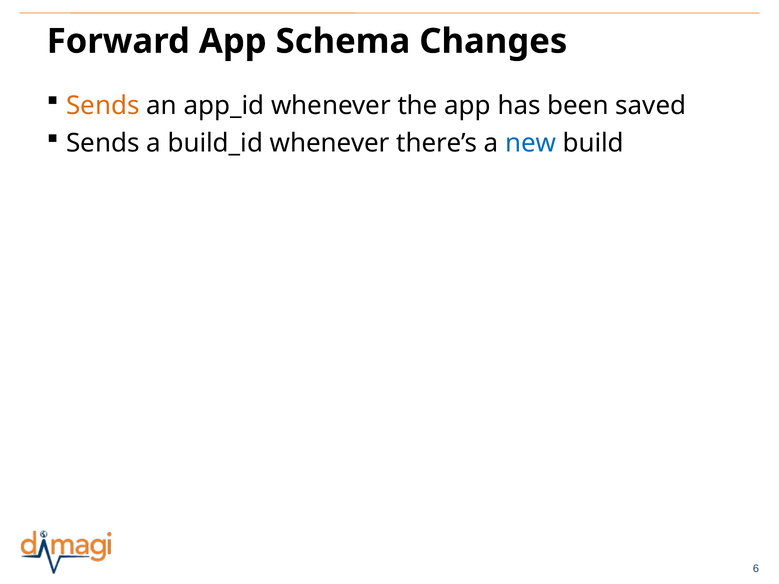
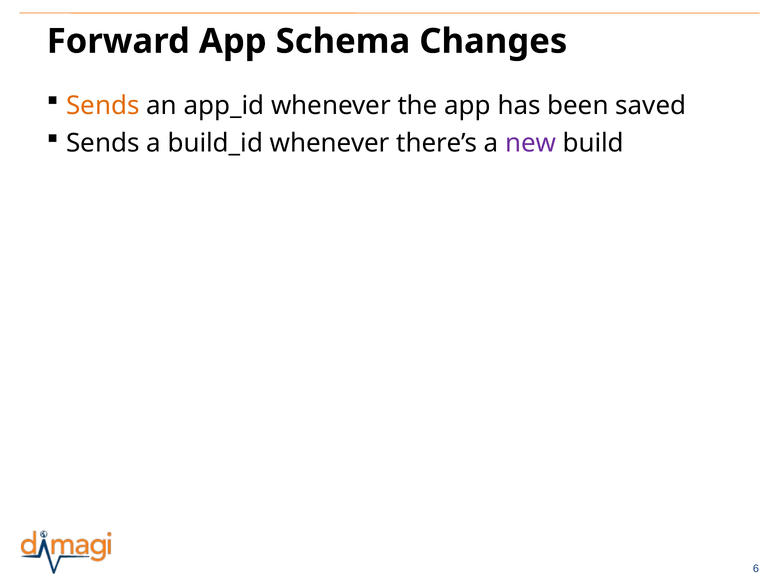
new colour: blue -> purple (531, 143)
